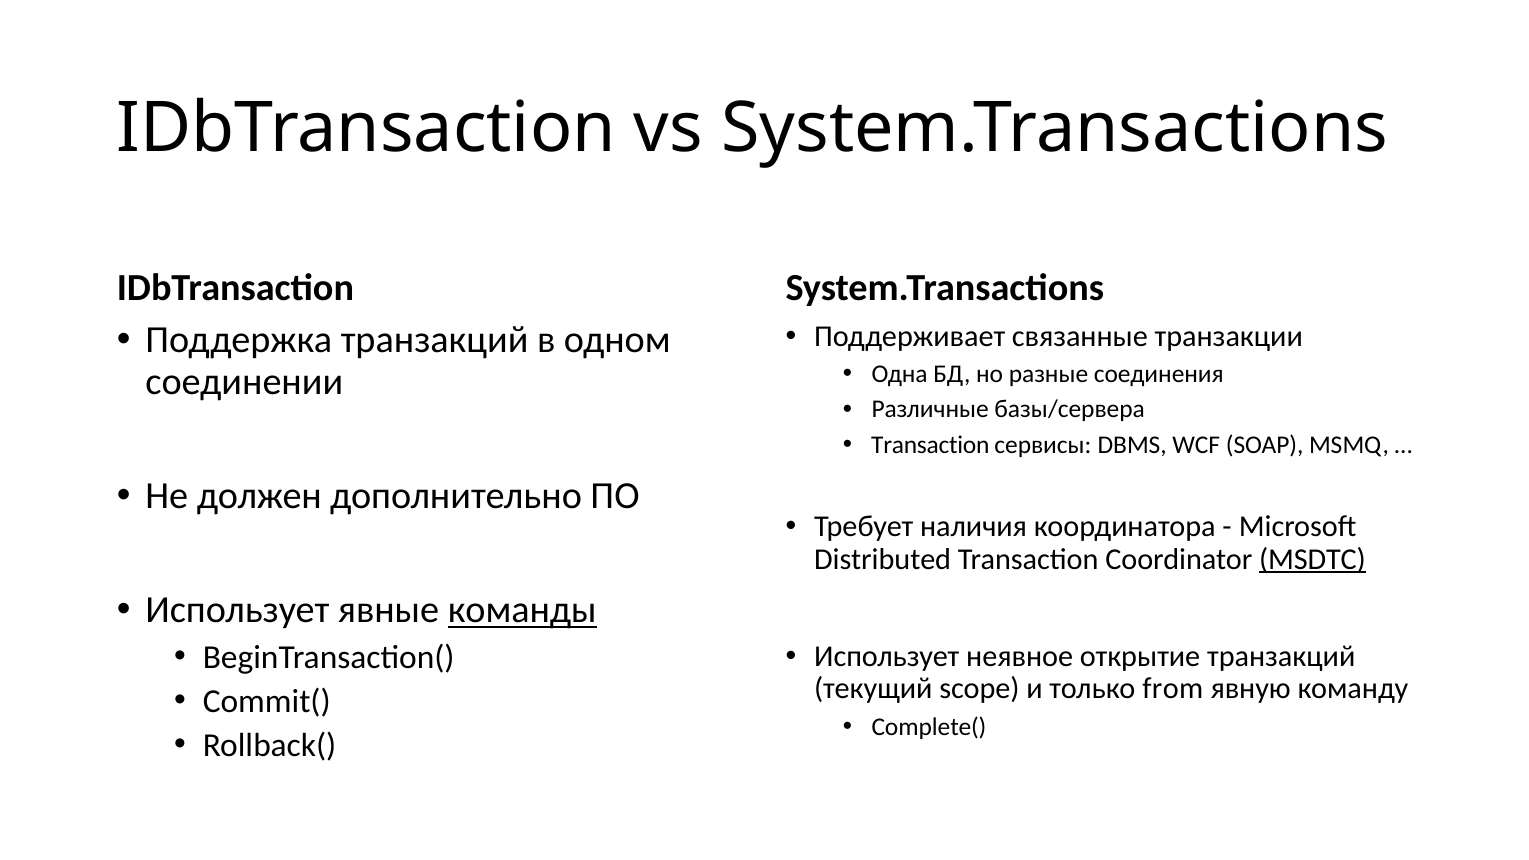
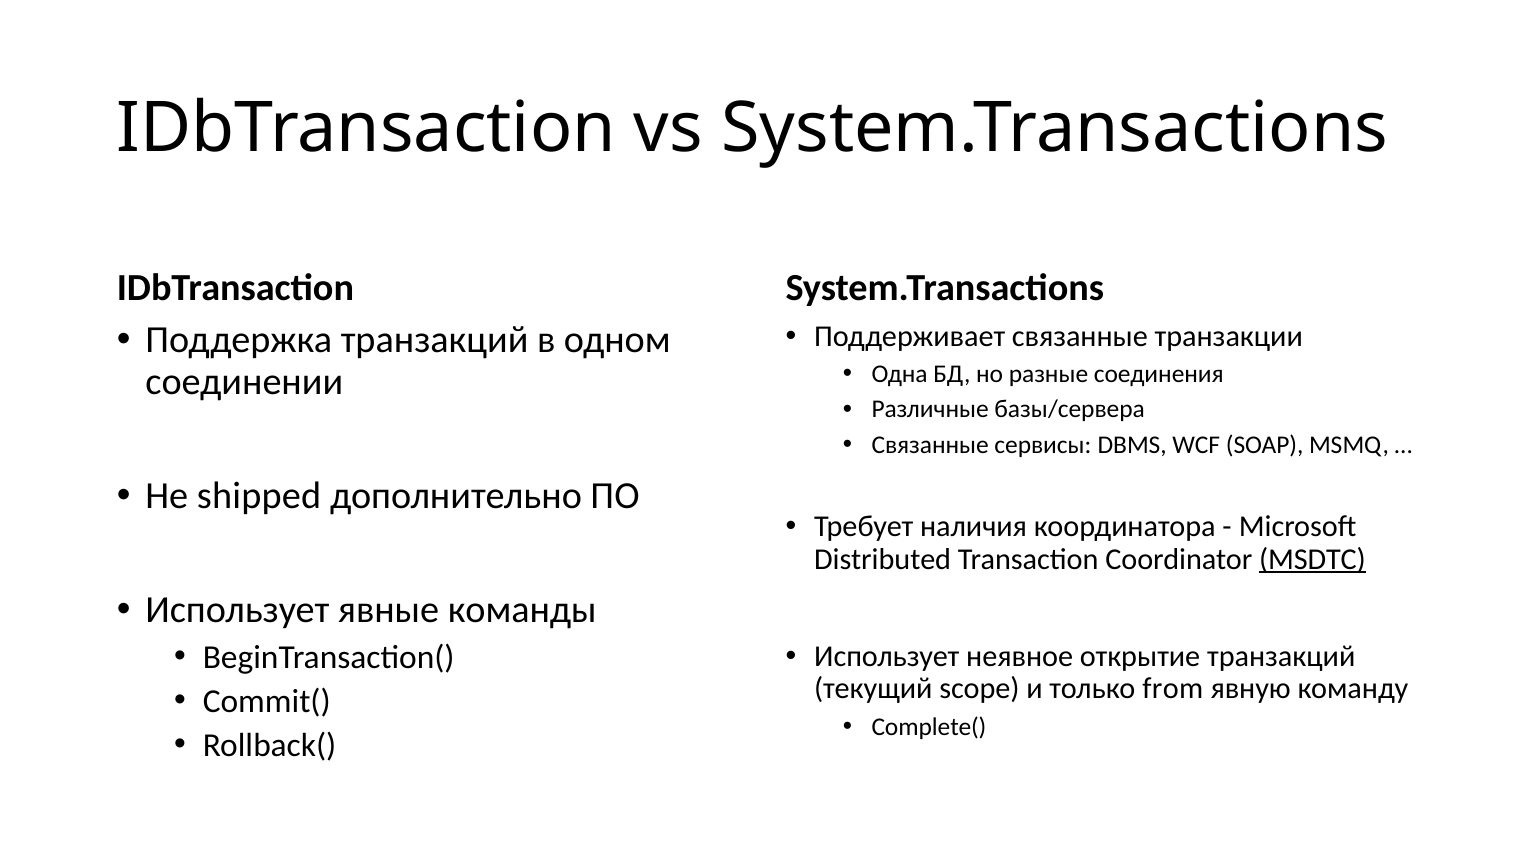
Transaction: Transaction -> Связанные (930, 445)
должен: должен -> shipped (259, 496)
команды underline: present -> none (522, 610)
